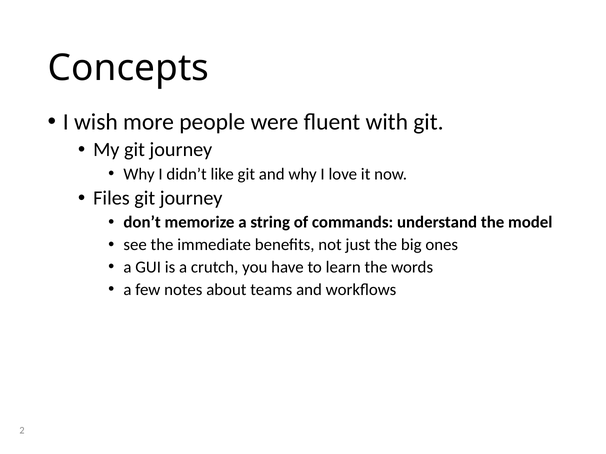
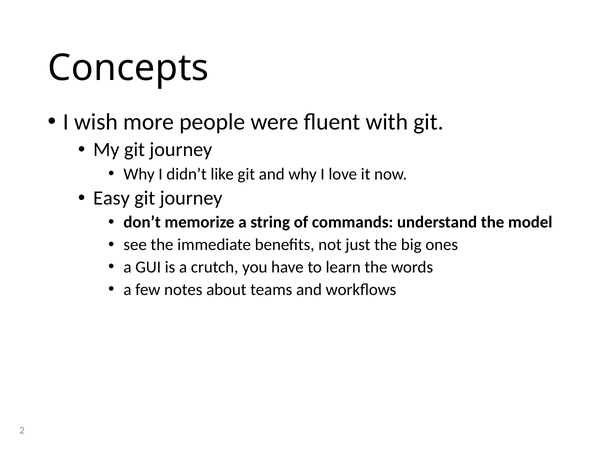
Files: Files -> Easy (111, 198)
